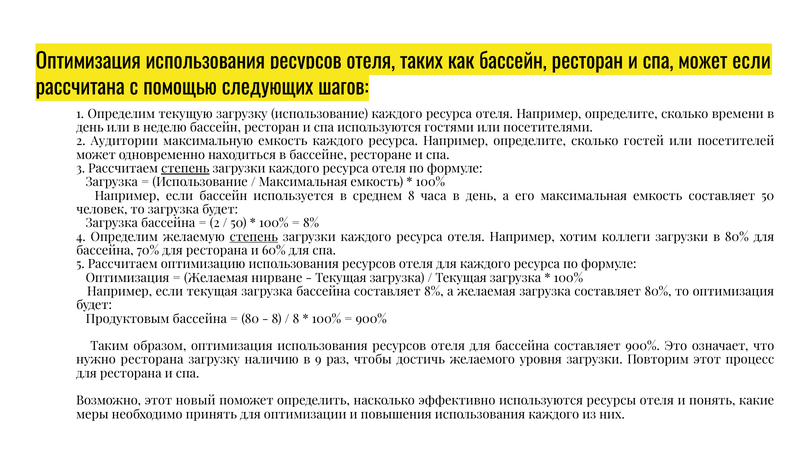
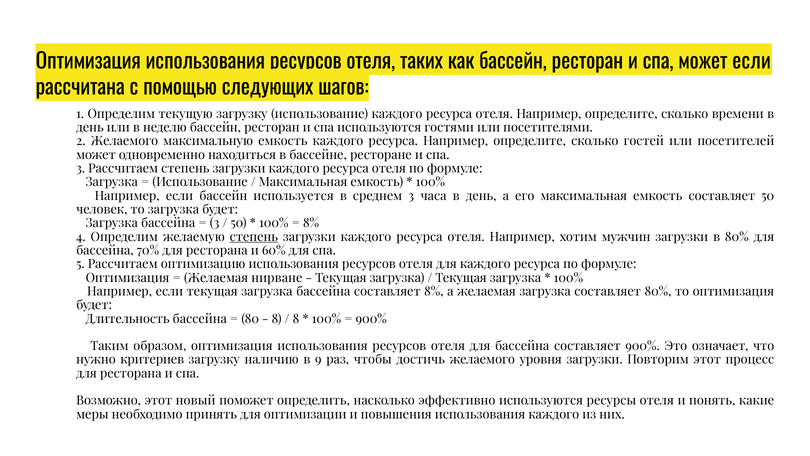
2 Аудитории: Аудитории -> Желаемого (124, 141)
степень underline: present -> none (185, 168)
среднем 8: 8 -> 3 (411, 196)
2: 2 -> 3 (215, 223)
коллеги: коллеги -> мужчин (626, 237)
Продуктовым: Продуктовым -> Длительность (128, 319)
нужно ресторана: ресторана -> критериев (152, 360)
